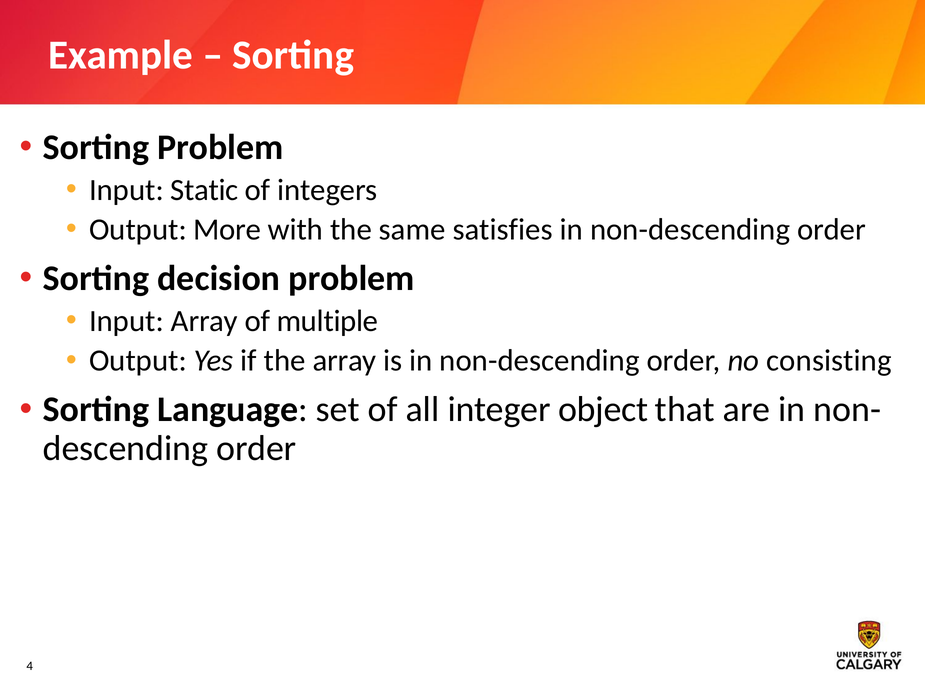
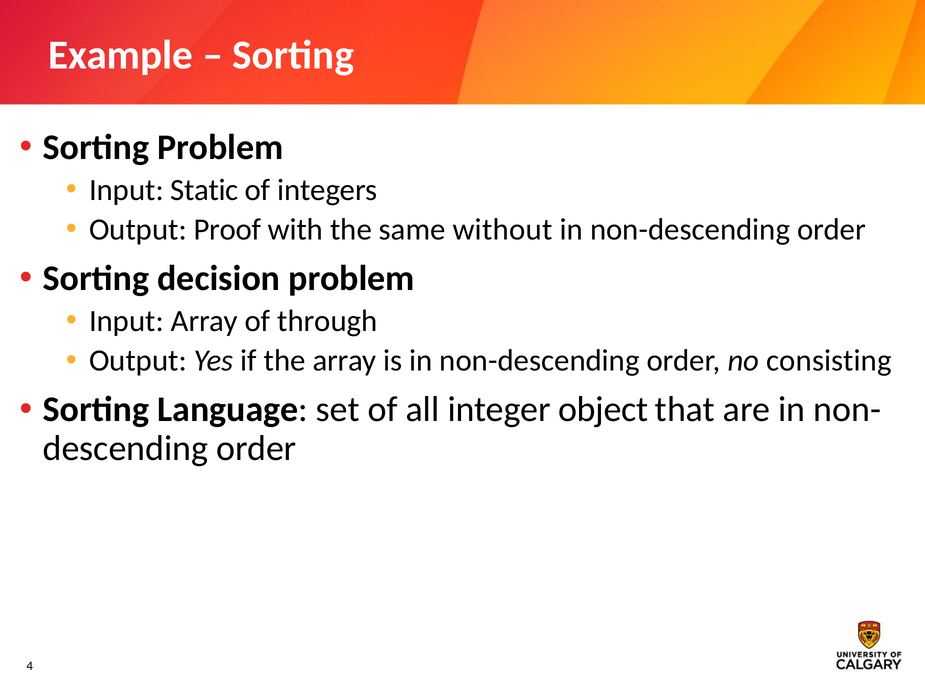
More: More -> Proof (227, 229)
satisfies: satisfies -> without (503, 229)
multiple: multiple -> through (327, 321)
